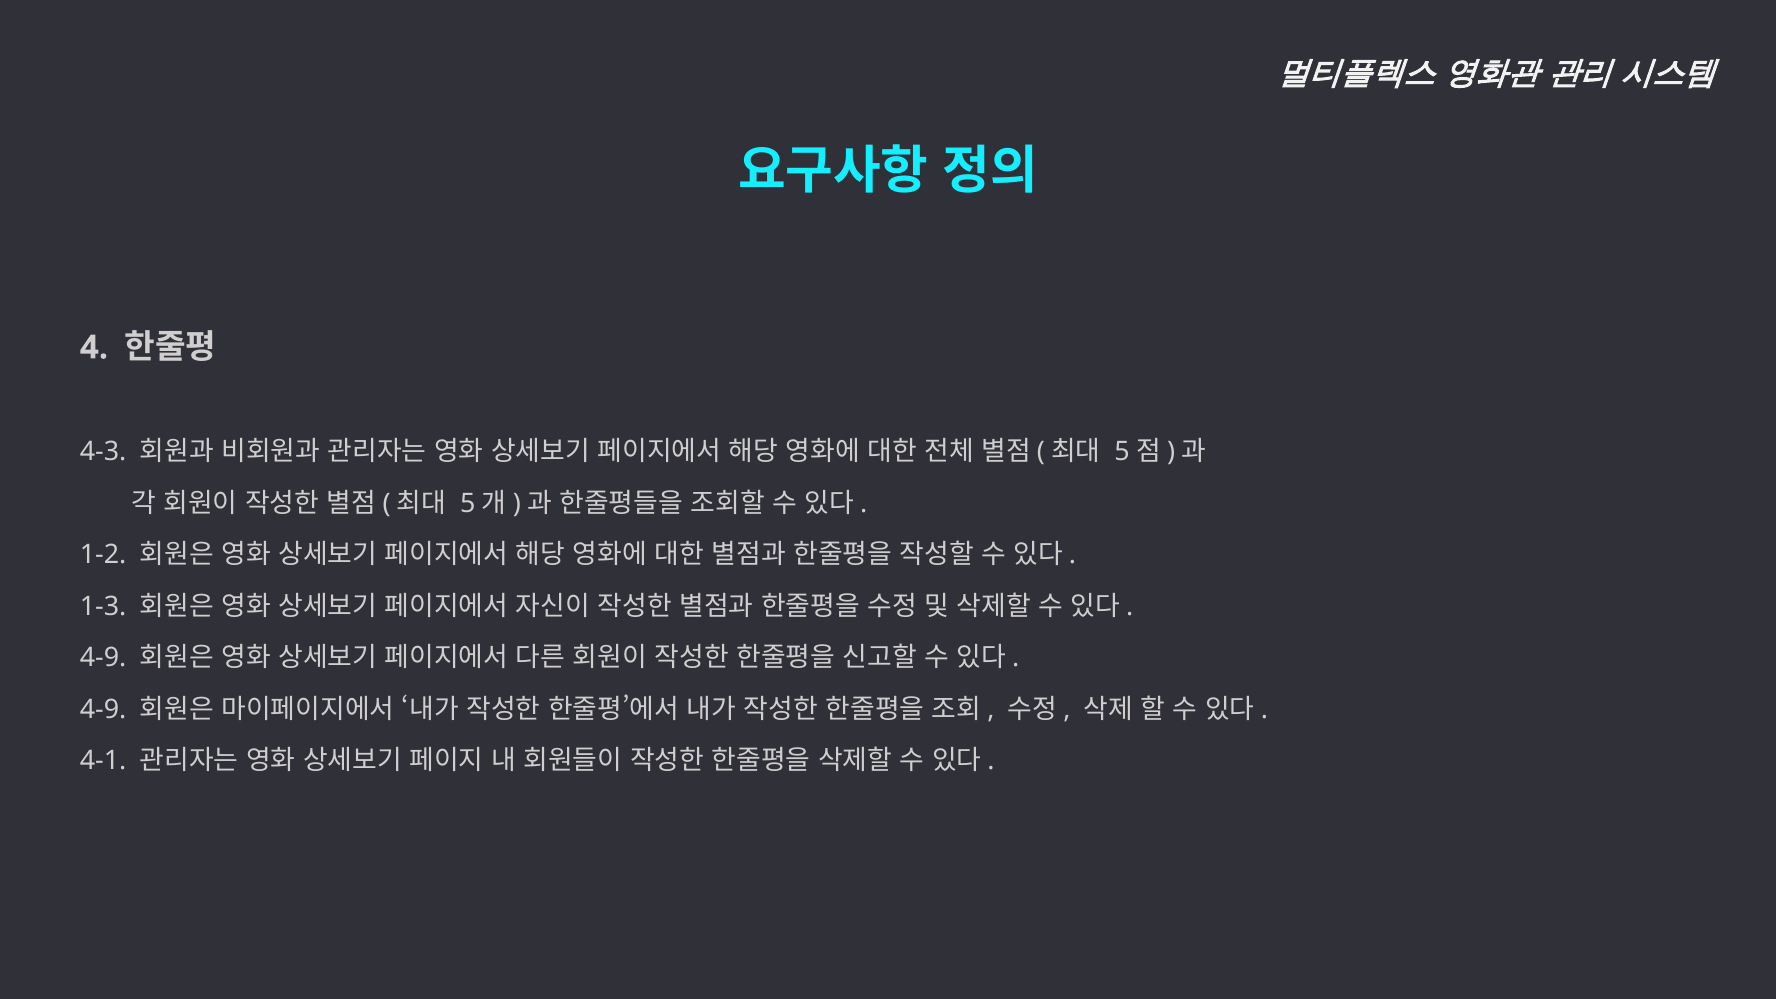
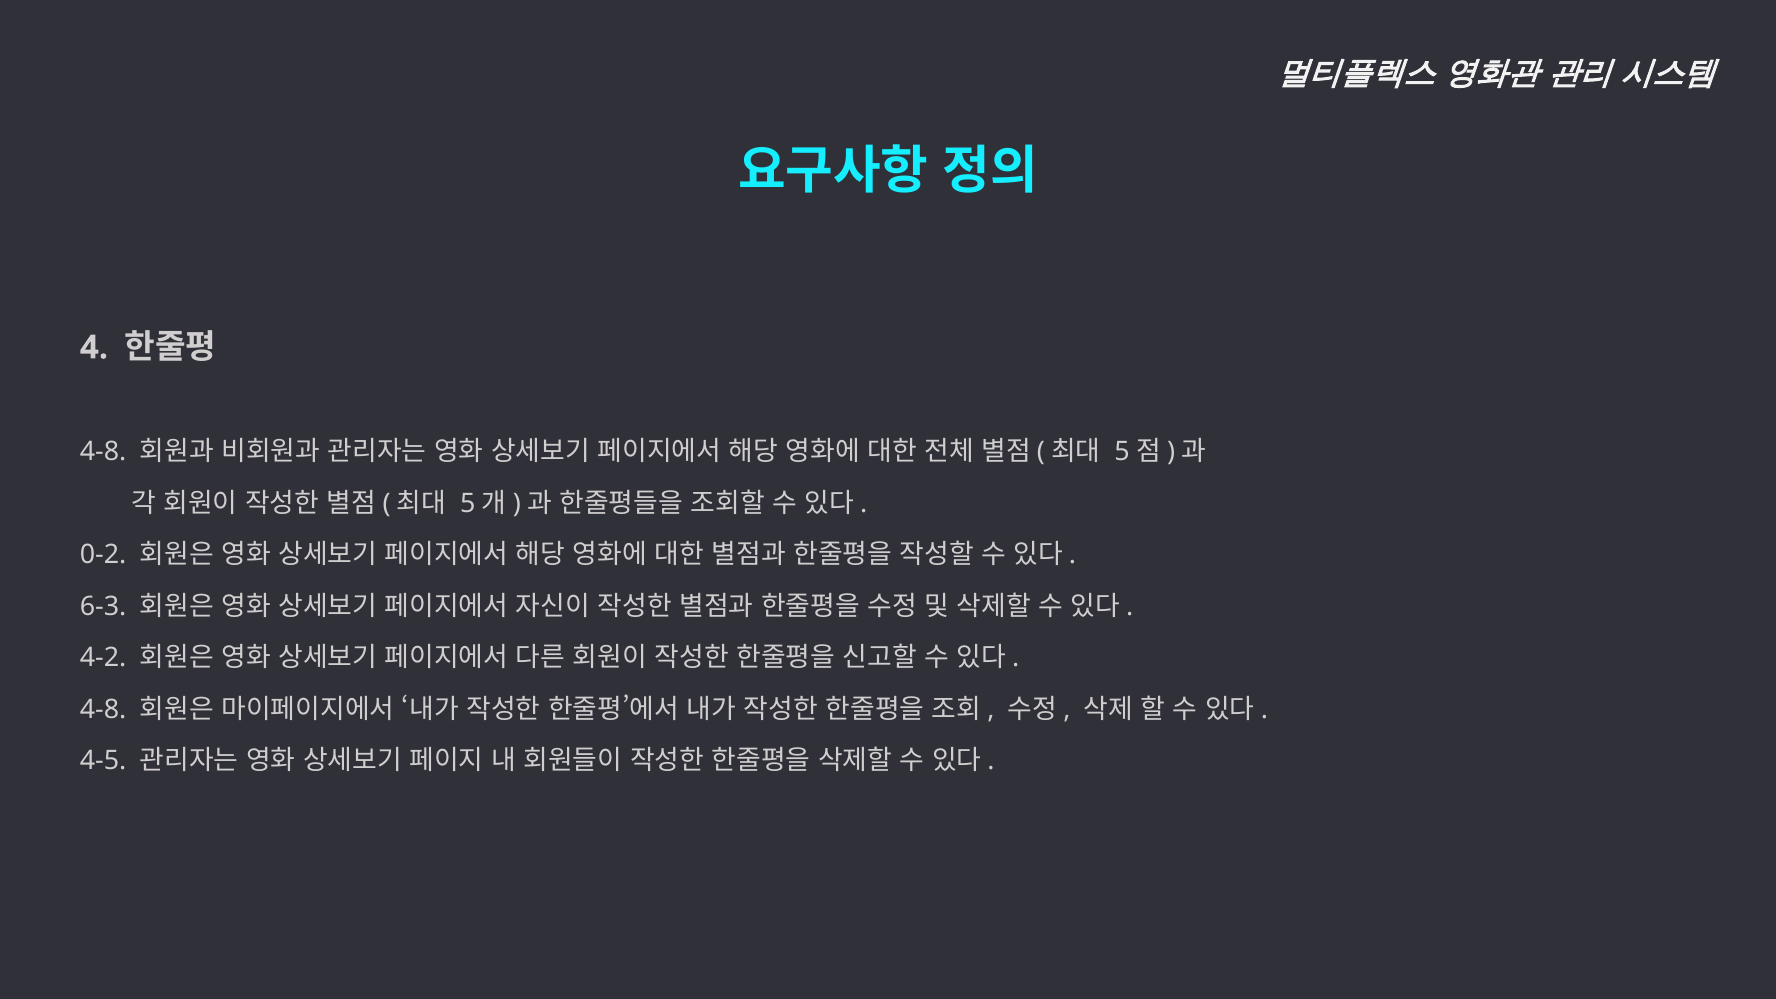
4-3: 4-3 -> 4-8 (103, 452)
1-2: 1-2 -> 0-2 (103, 555)
1-3: 1-3 -> 6-3 (103, 607)
4-9: 4-9 -> 4-2 (103, 658)
4-9: 4-9 -> 4-8 (103, 710)
4-1: 4-1 -> 4-5 (103, 761)
